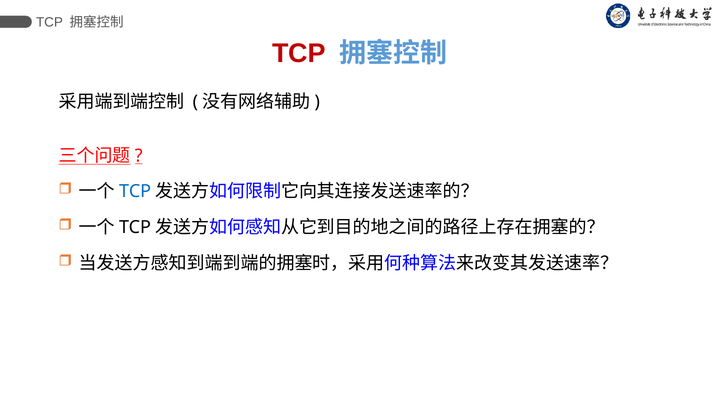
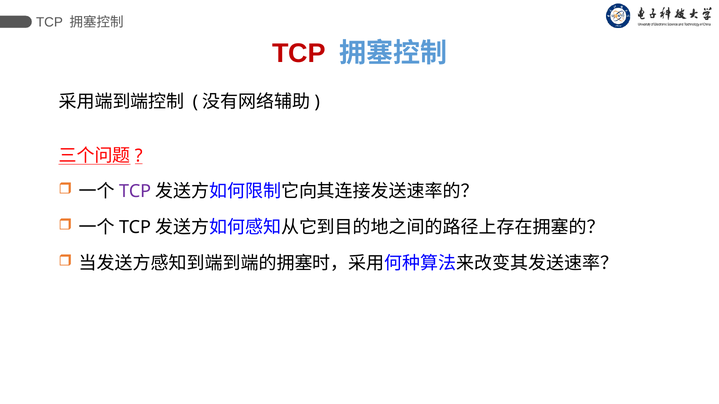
TCP colour: blue -> purple (135, 192)
